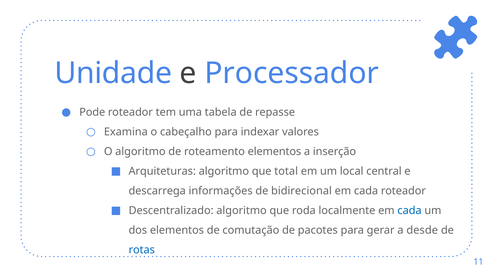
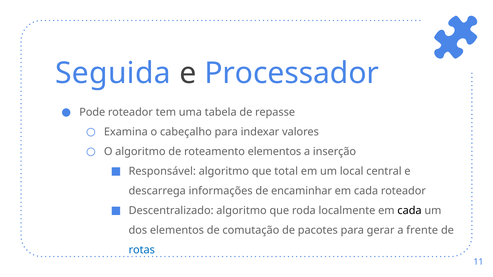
Unidade: Unidade -> Seguida (113, 73)
Arquiteturas: Arquiteturas -> Responsável (162, 171)
bidirecional: bidirecional -> encaminhar (302, 191)
cada colour: blue -> black (409, 211)
desde: desde -> frente (422, 230)
